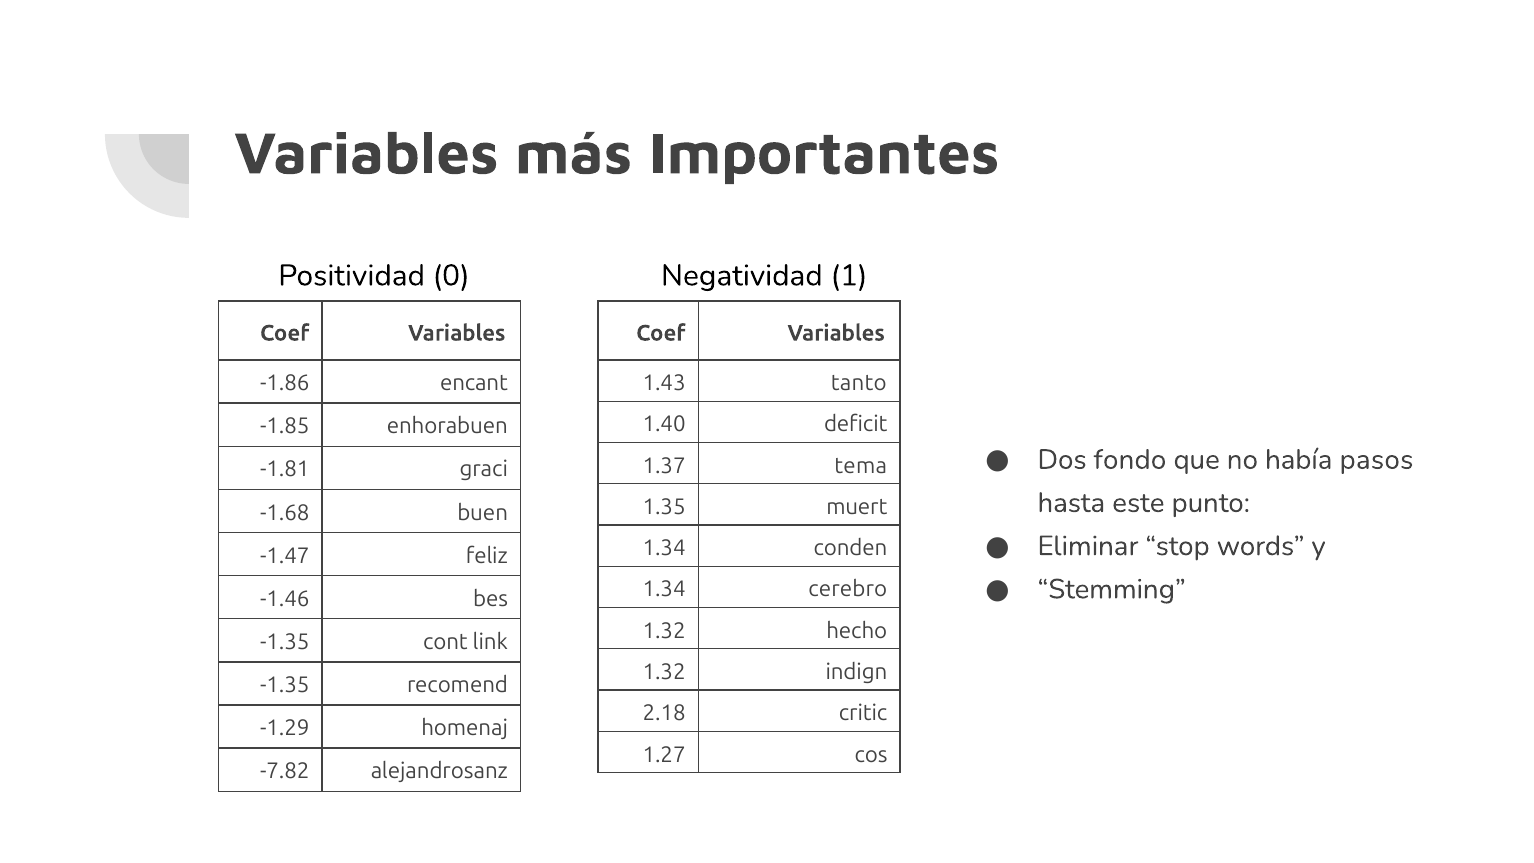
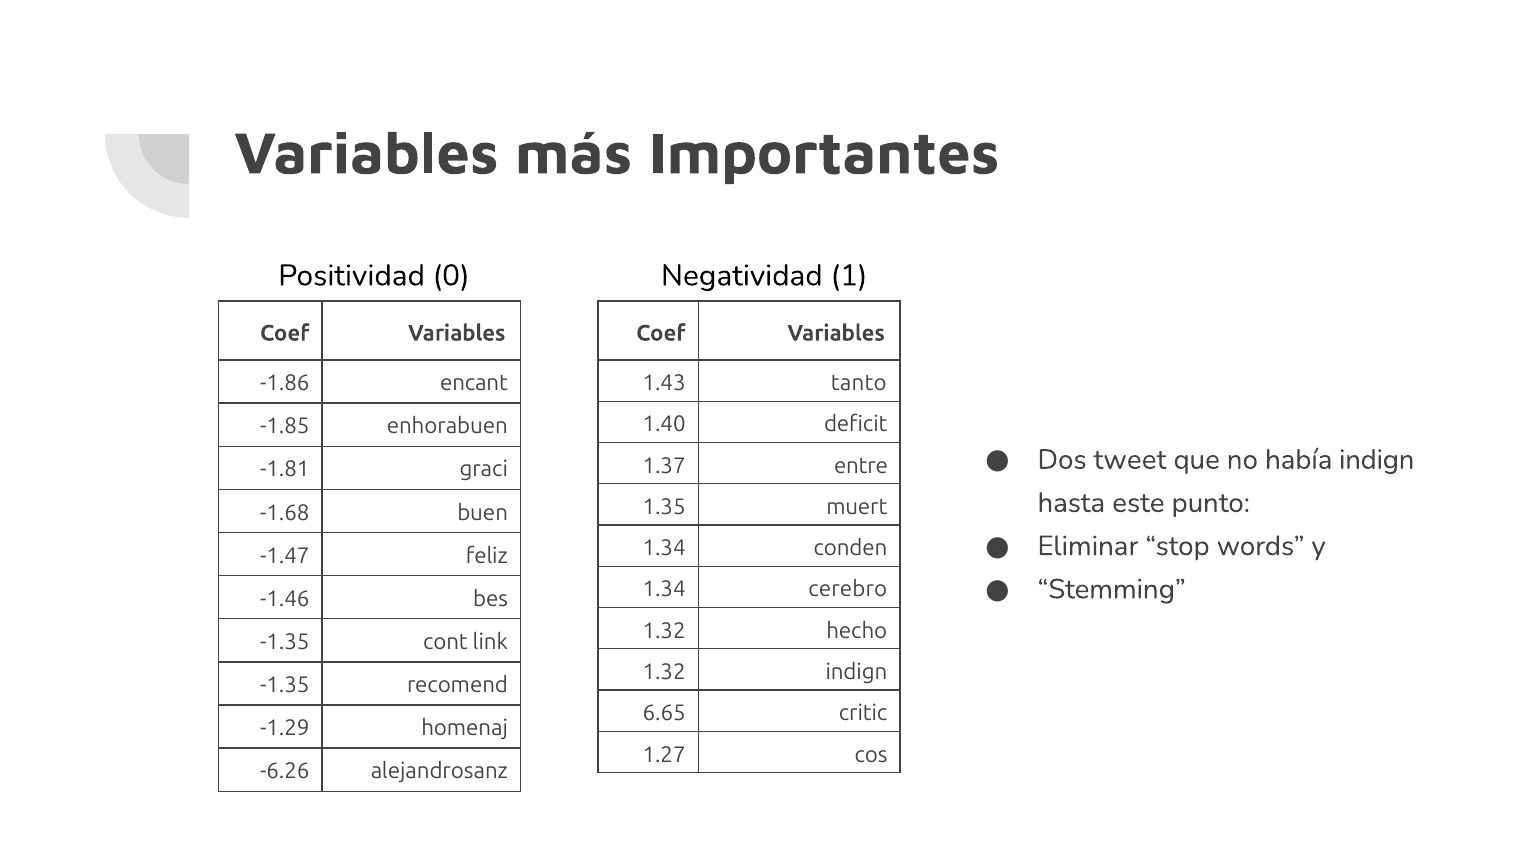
fondo: fondo -> tweet (1130, 460)
había pasos: pasos -> indign (1377, 460)
tema: tema -> entre (861, 466)
2.18: 2.18 -> 6.65 (664, 713)
-7.82: -7.82 -> -6.26 (285, 771)
